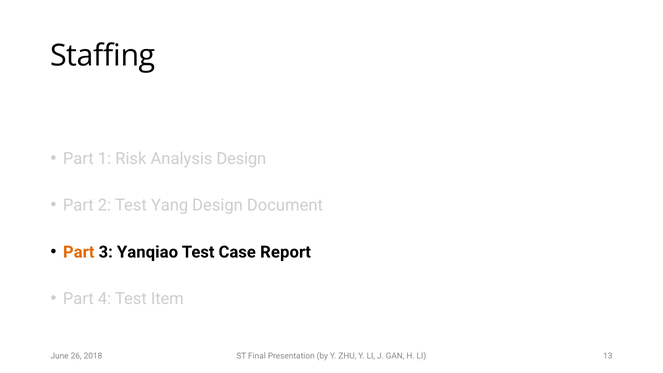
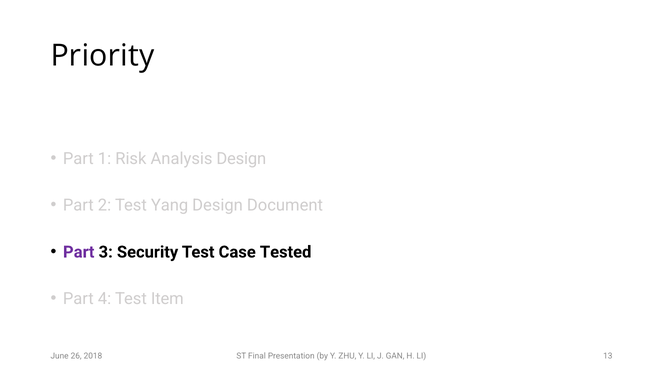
Staffing: Staffing -> Priority (102, 56)
Part colour: orange -> purple (79, 252)
Yanqiao: Yanqiao -> Security (148, 252)
Report: Report -> Tested (286, 252)
